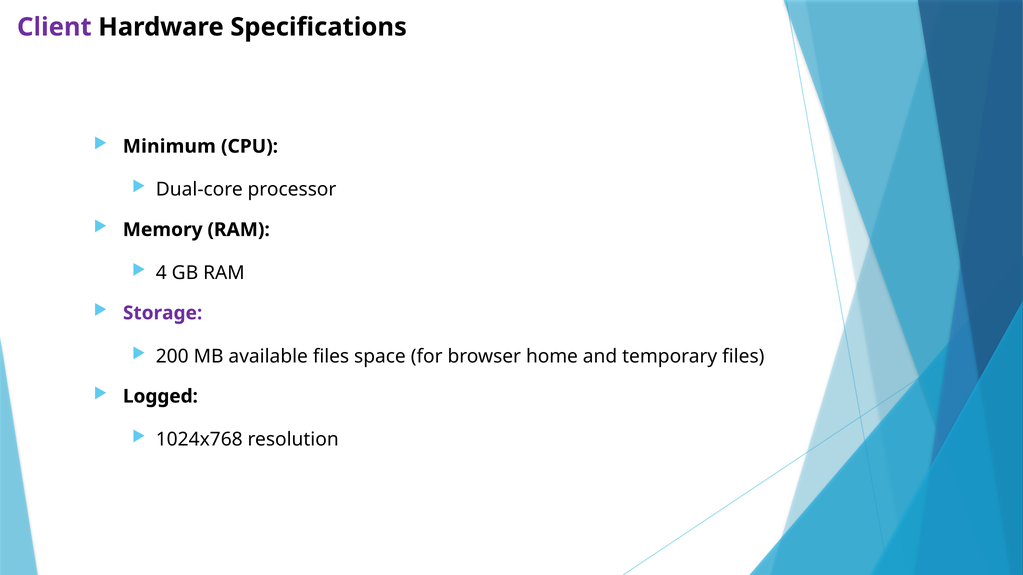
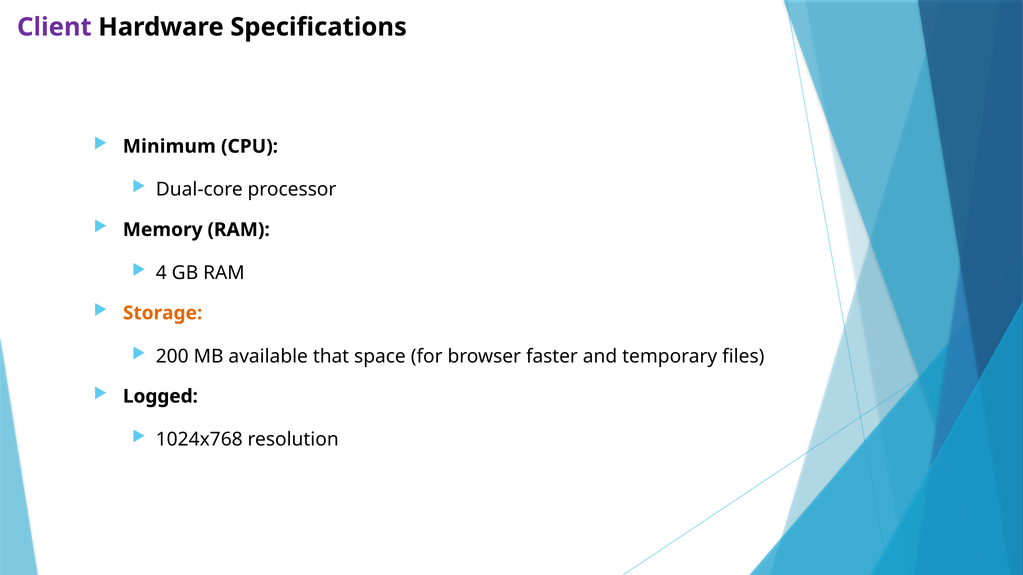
Storage colour: purple -> orange (163, 313)
available files: files -> that (331, 357)
home: home -> faster (552, 357)
